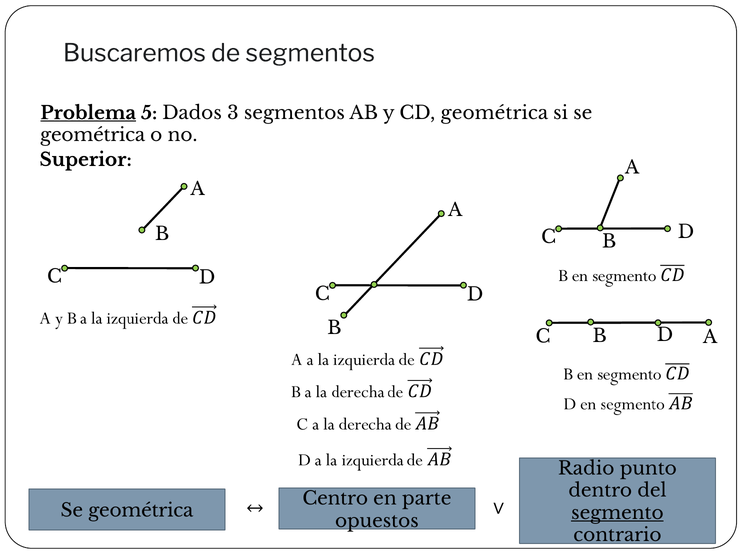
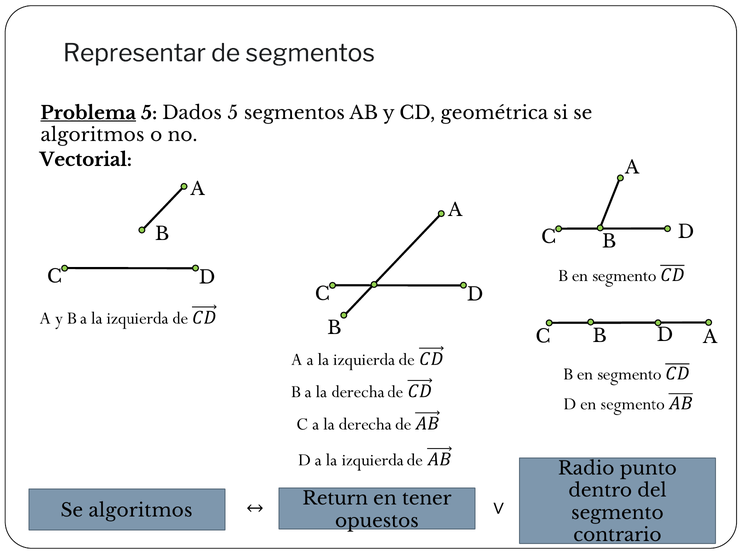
Buscaremos: Buscaremos -> Representar (134, 53)
Dados 3: 3 -> 5 (233, 113)
geométrica: geométrica -> algoritmos (93, 135)
Superior: Superior -> Vectorial (86, 160)
Centro: Centro -> Return (335, 499)
parte: parte -> tener (427, 499)
geométrica: geométrica -> algoritmos (141, 511)
segmento underline: present -> none (617, 514)
